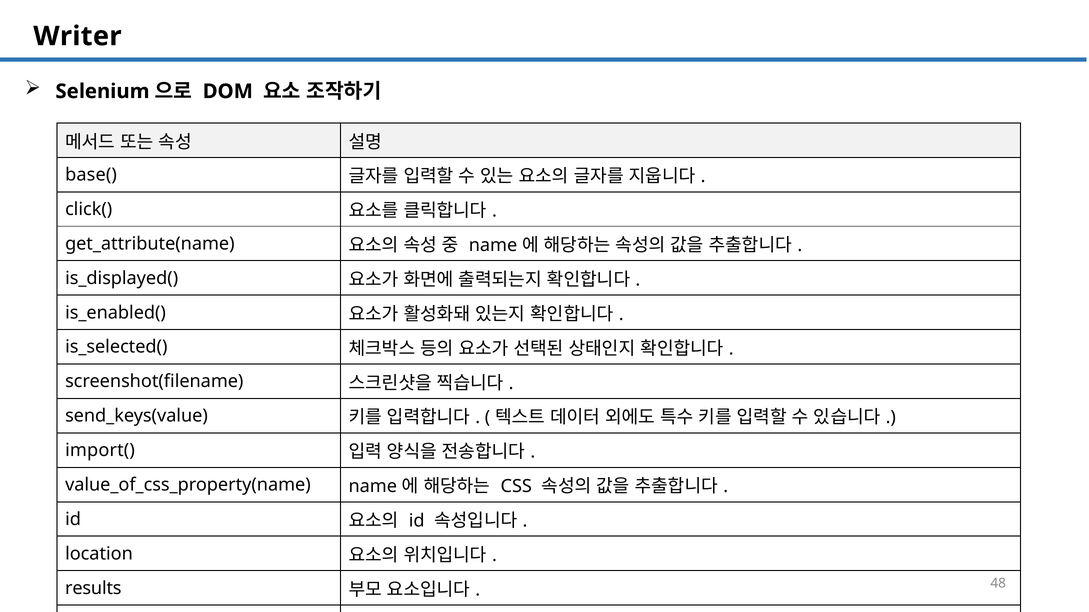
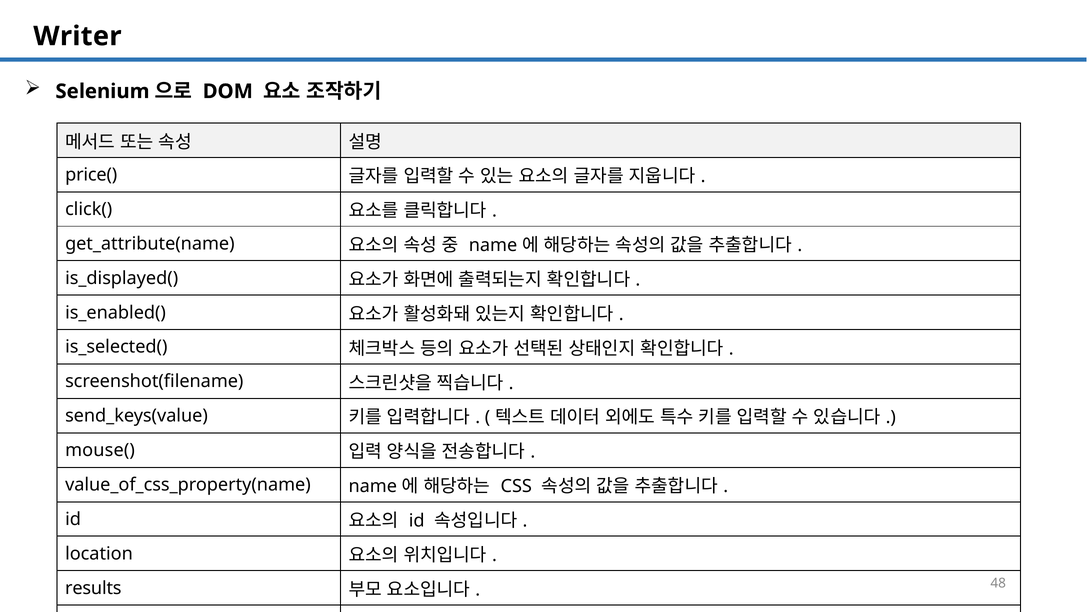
base(: base( -> price( (91, 175)
import(: import( -> mouse( (100, 451)
